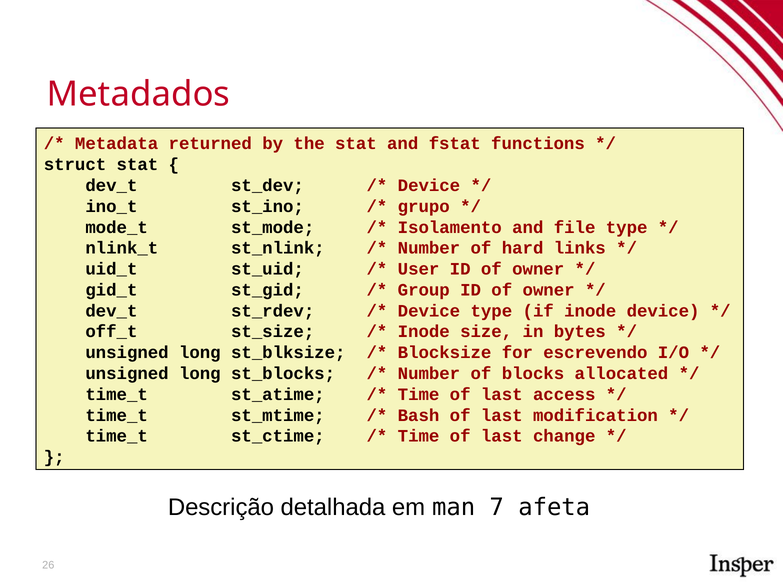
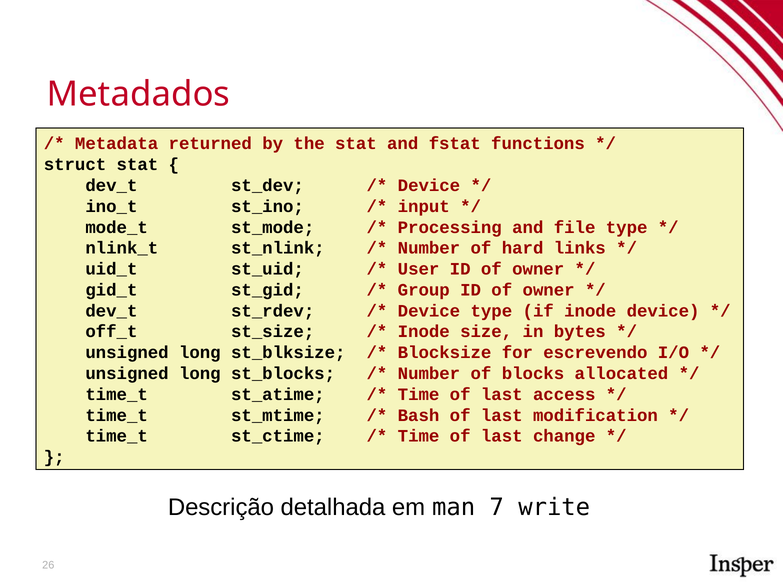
grupo: grupo -> input (424, 206)
Isolamento: Isolamento -> Processing (450, 227)
afeta: afeta -> write (554, 507)
